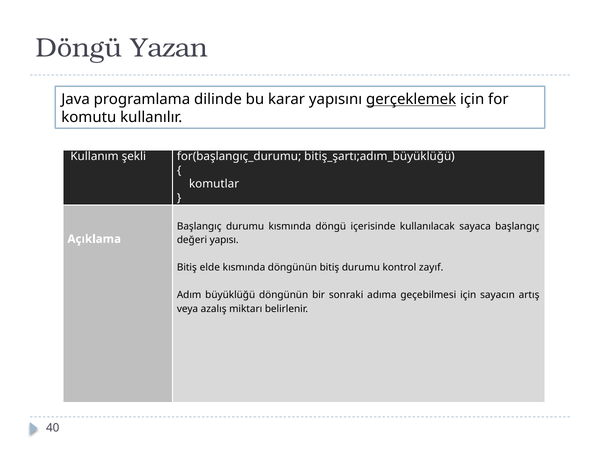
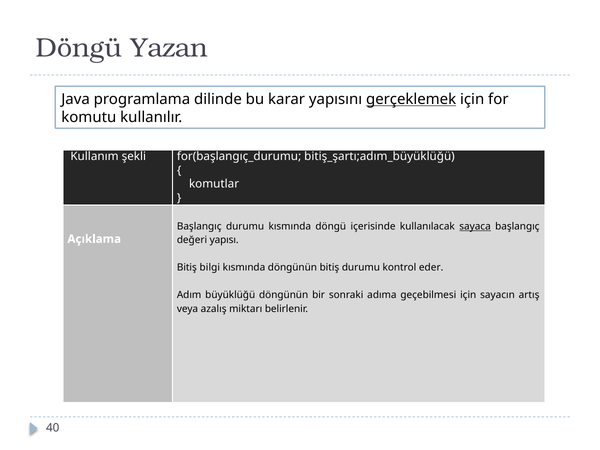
sayaca underline: none -> present (475, 226)
elde: elde -> bilgi (210, 268)
zayıf: zayıf -> eder (431, 268)
